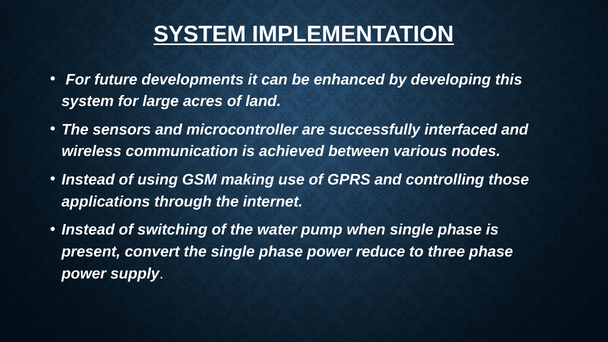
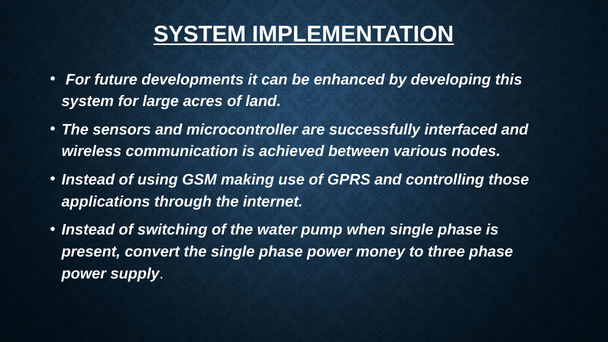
reduce: reduce -> money (381, 252)
